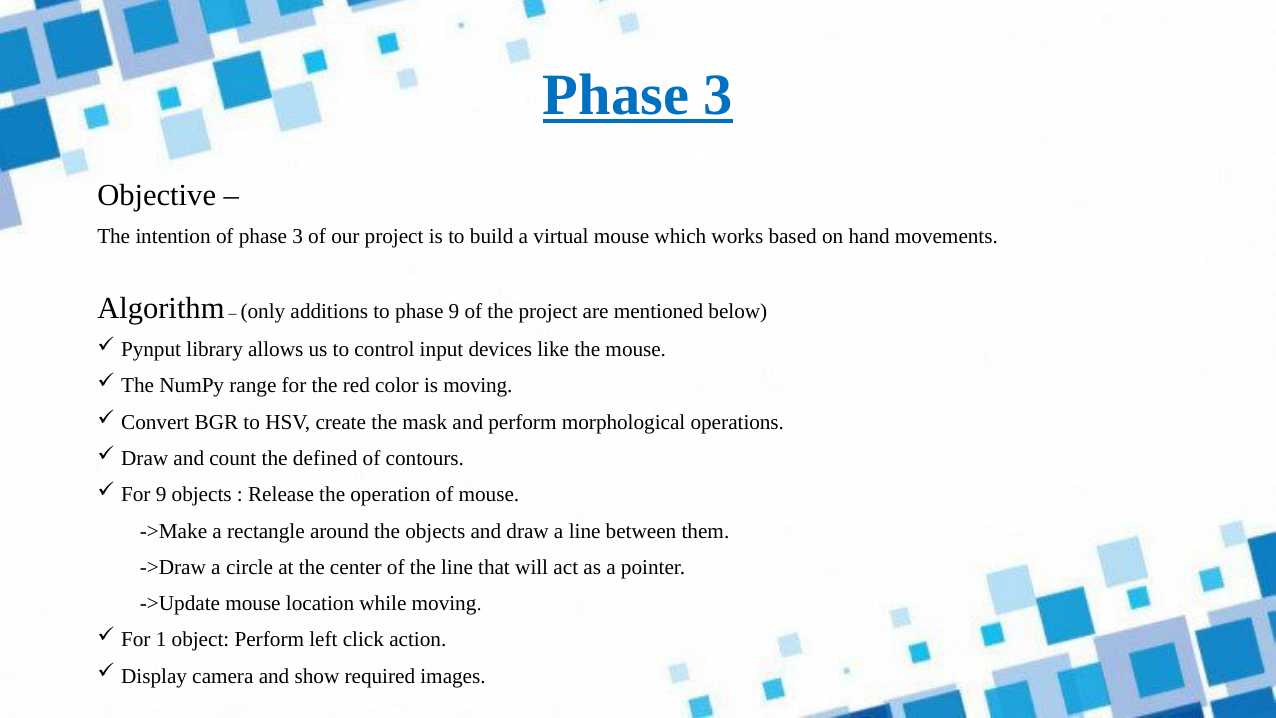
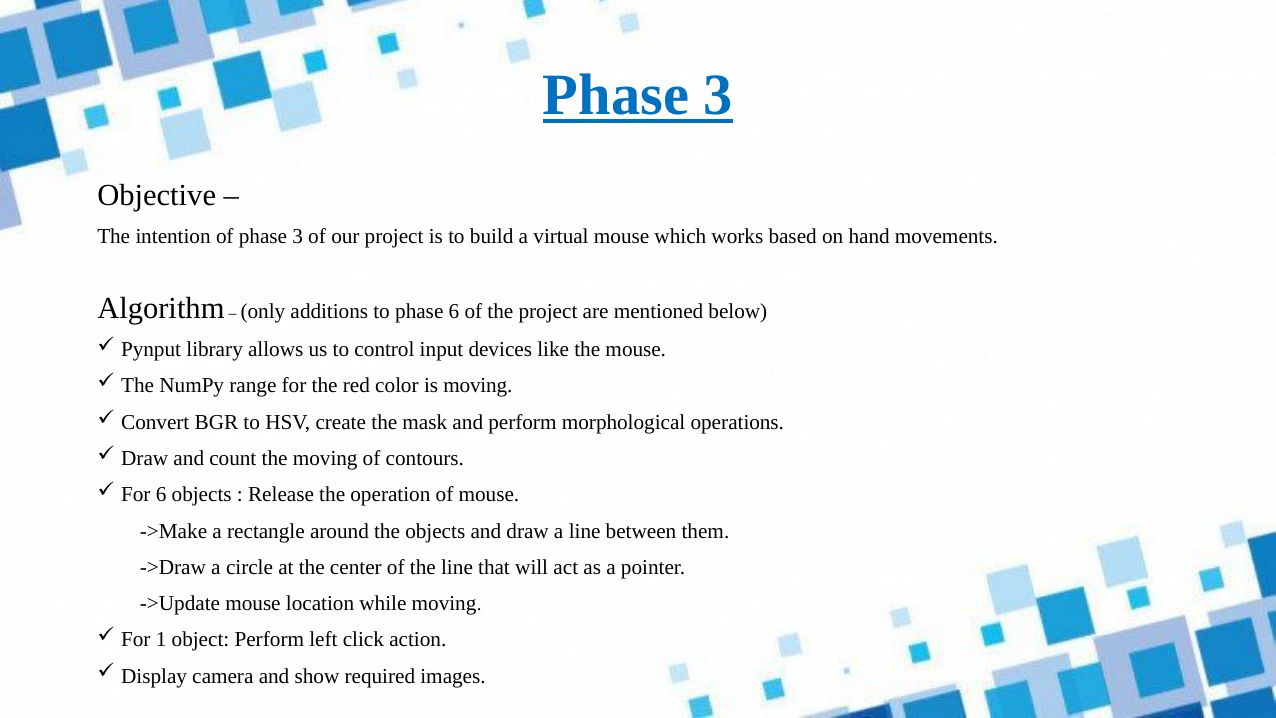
phase 9: 9 -> 6 (454, 311)
the defined: defined -> moving (325, 458)
For 9: 9 -> 6 (161, 495)
